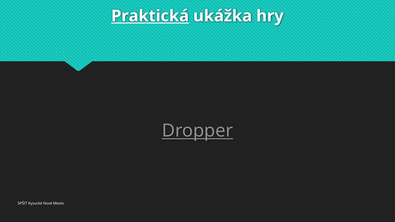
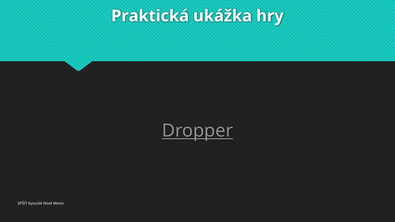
Praktická underline: present -> none (150, 16)
